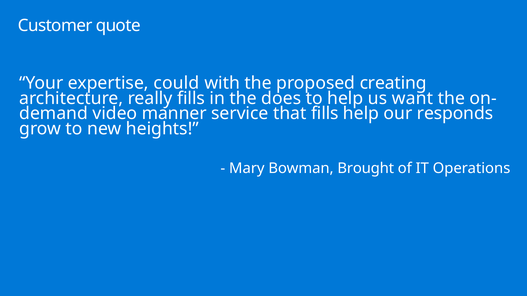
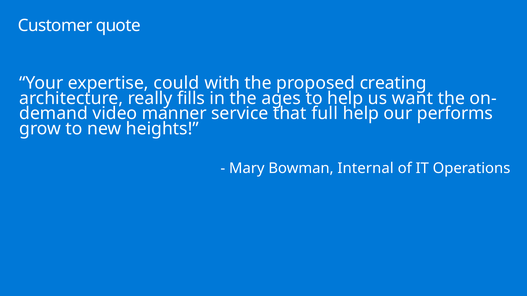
does: does -> ages (281, 98)
that fills: fills -> full (325, 114)
responds: responds -> performs (455, 114)
Brought: Brought -> Internal (366, 168)
